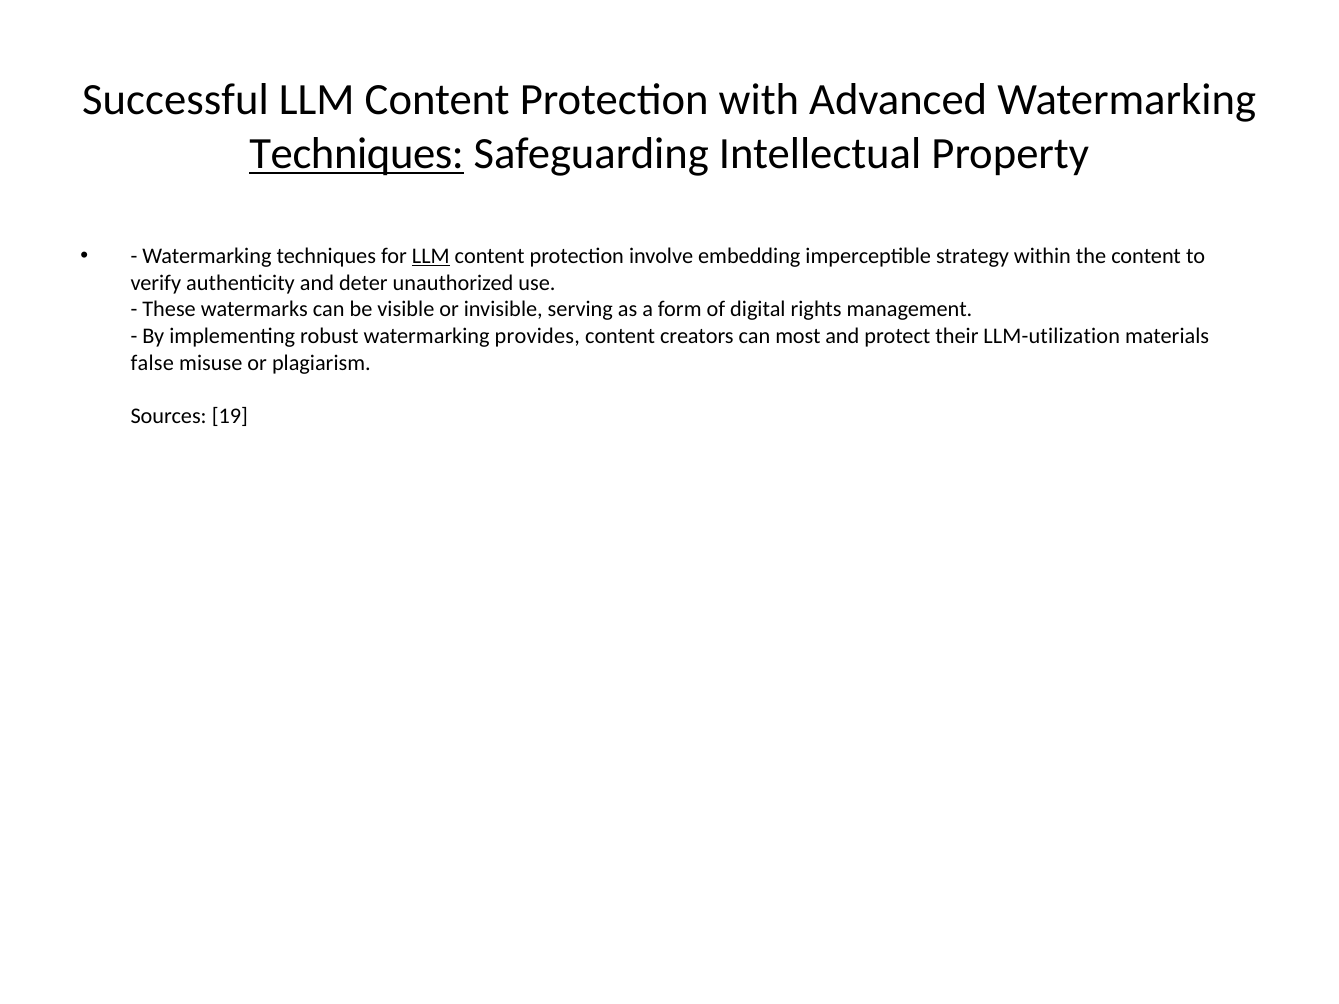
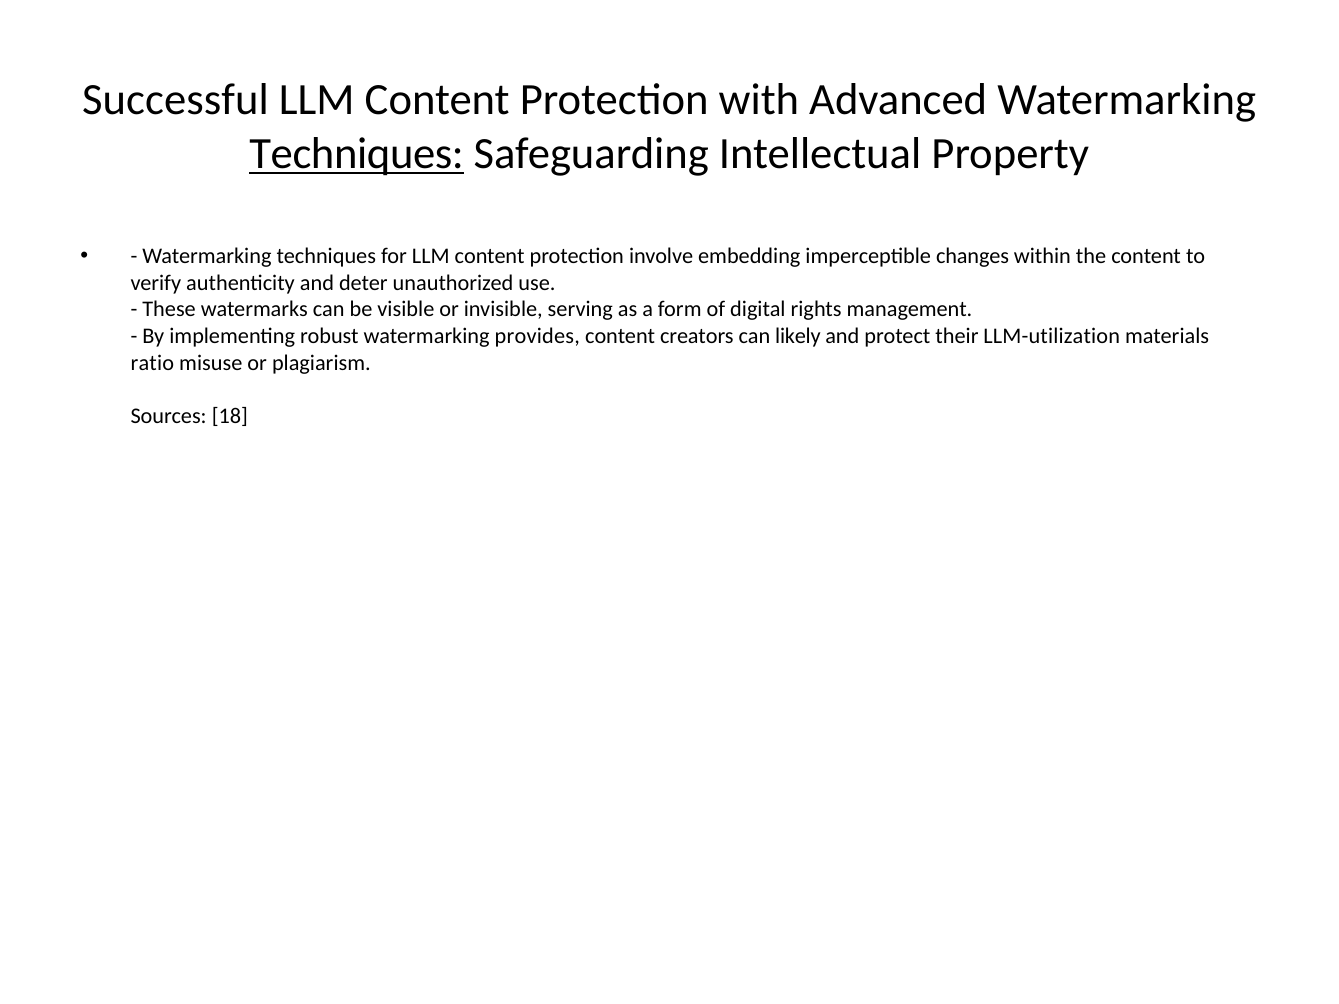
LLM underline: present -> none (431, 256)
strategy: strategy -> changes (973, 256)
most: most -> likely (798, 336)
false: false -> ratio (152, 363)
19: 19 -> 18 (230, 417)
